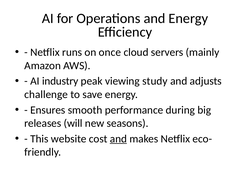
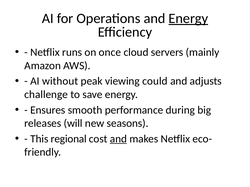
Energy underline: none -> present (188, 18)
industry: industry -> without (60, 81)
study: study -> could (155, 81)
website: website -> regional (69, 139)
